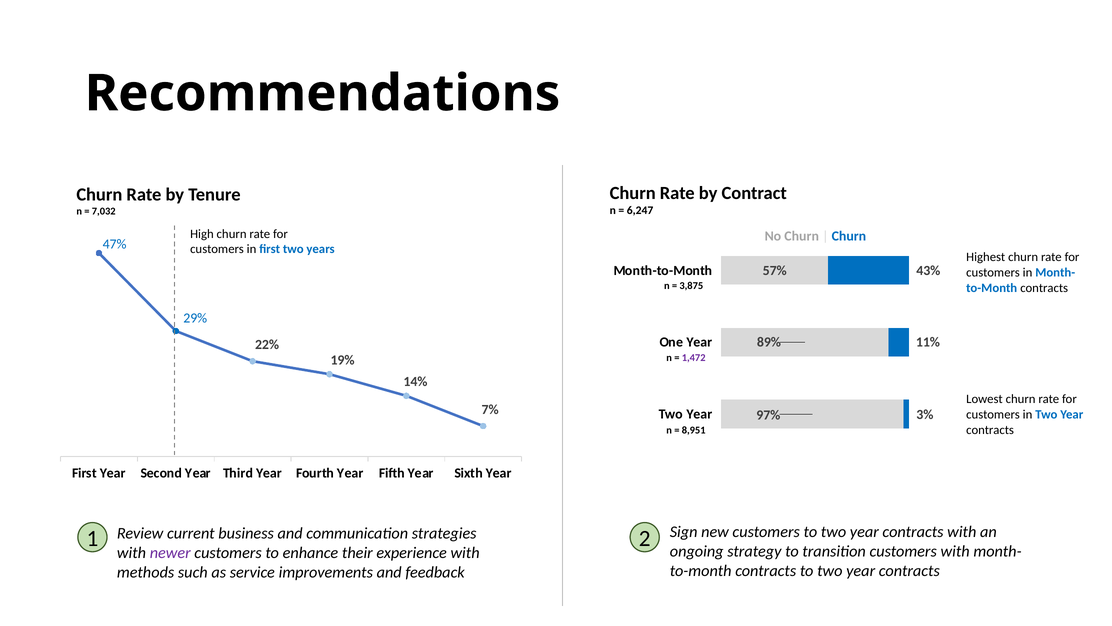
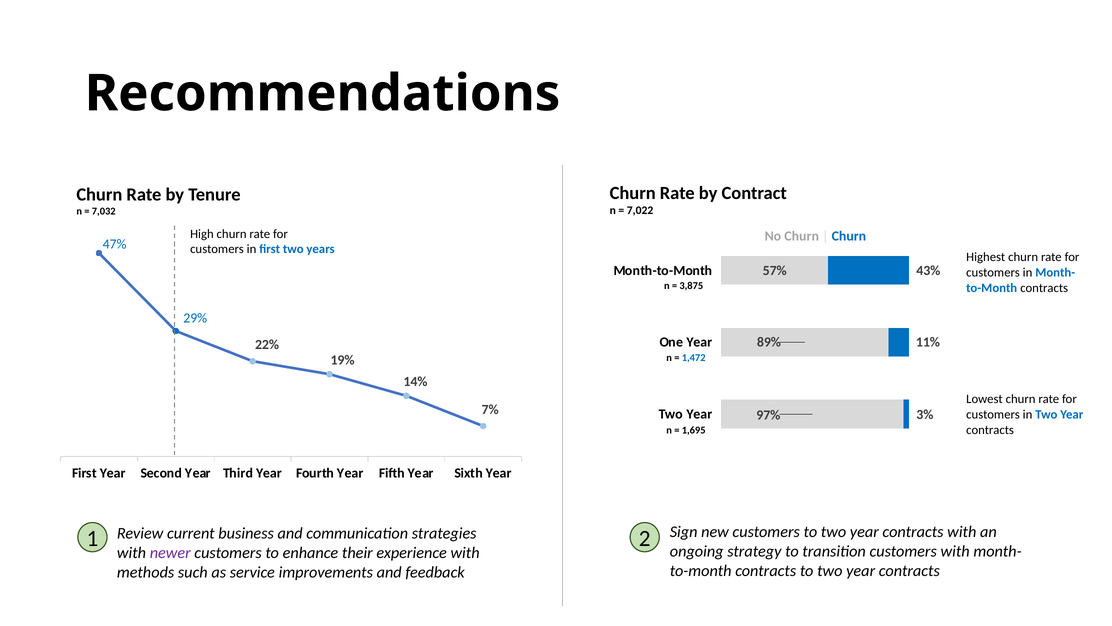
6,247: 6,247 -> 7,022 (640, 210)
1,472 colour: purple -> blue (694, 358)
8,951: 8,951 -> 1,695 (694, 430)
